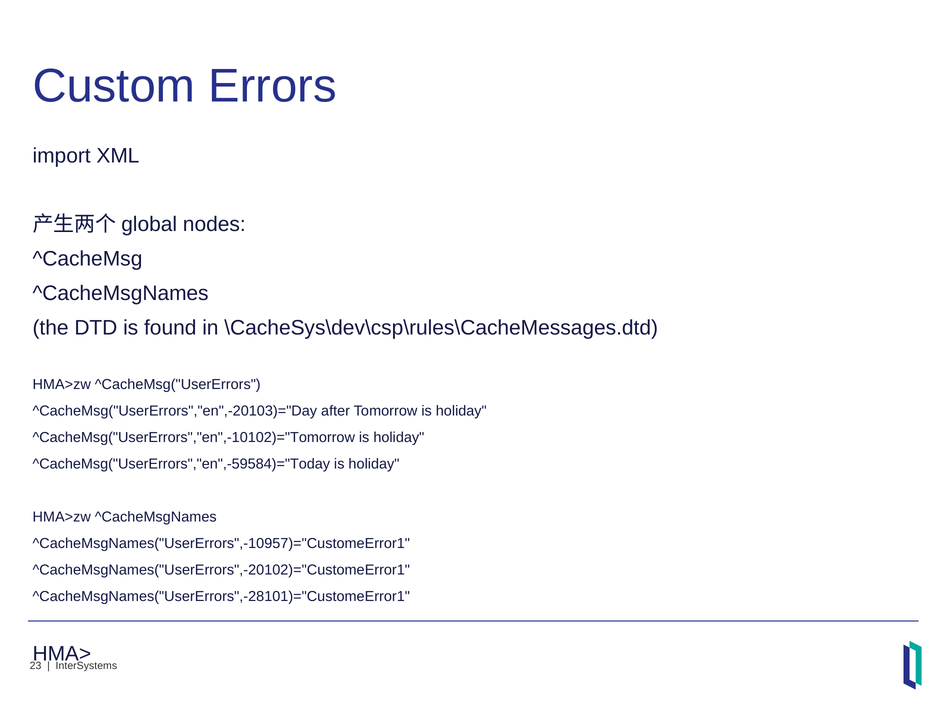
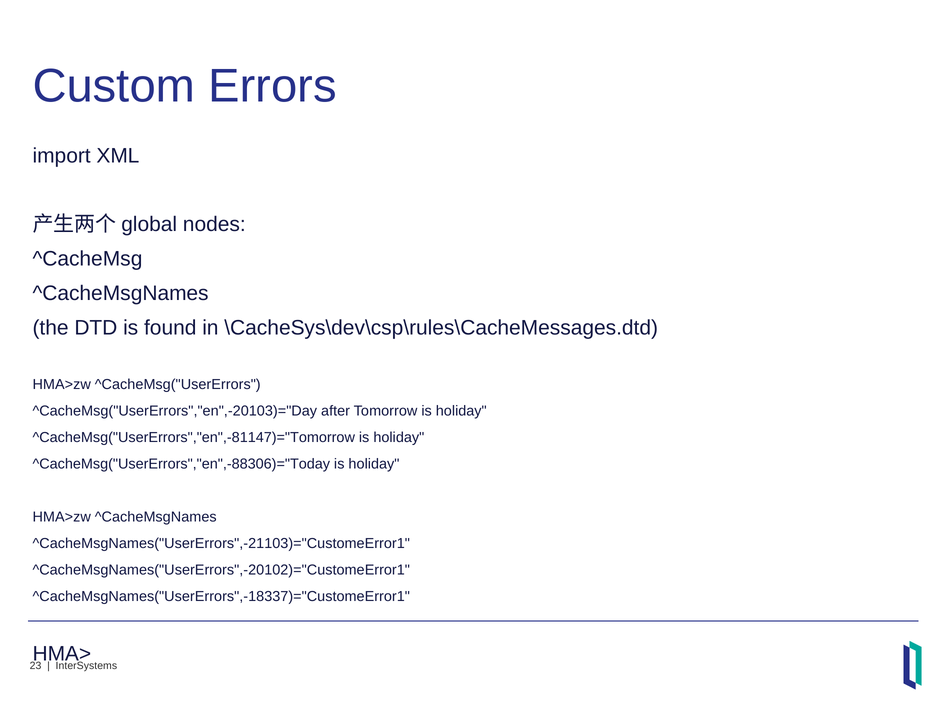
^CacheMsg("UserErrors","en",-10102)="Tomorrow: ^CacheMsg("UserErrors","en",-10102)="Tomorrow -> ^CacheMsg("UserErrors","en",-81147)="Tomorrow (194, 437)
^CacheMsg("UserErrors","en",-59584)="Today: ^CacheMsg("UserErrors","en",-59584)="Today -> ^CacheMsg("UserErrors","en",-88306)="Today (181, 464)
^CacheMsgNames("UserErrors",-10957)="CustomeError1: ^CacheMsgNames("UserErrors",-10957)="CustomeError1 -> ^CacheMsgNames("UserErrors",-21103)="CustomeError1 (221, 543)
^CacheMsgNames("UserErrors",-28101)="CustomeError1: ^CacheMsgNames("UserErrors",-28101)="CustomeError1 -> ^CacheMsgNames("UserErrors",-18337)="CustomeError1 (221, 596)
